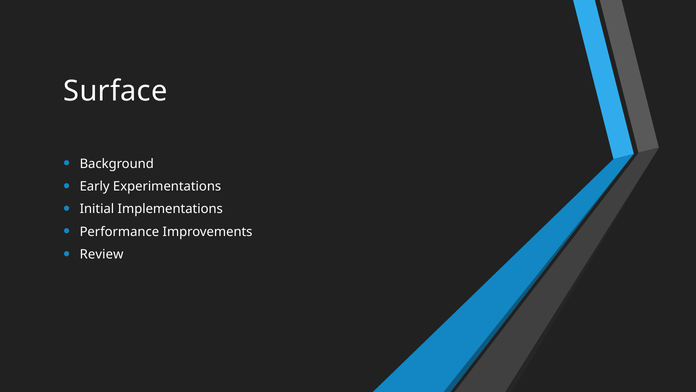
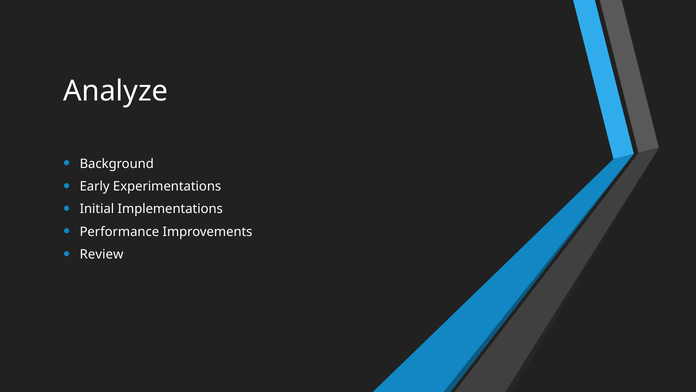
Surface: Surface -> Analyze (116, 91)
